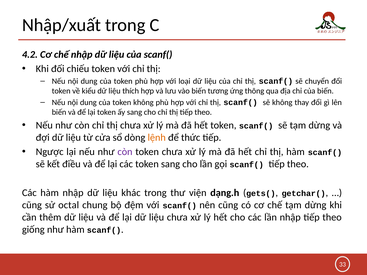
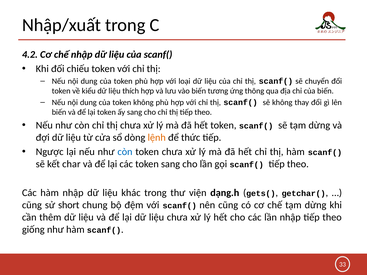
còn colour: purple -> blue (125, 152)
điều: điều -> char (71, 164)
octal: octal -> short (69, 205)
